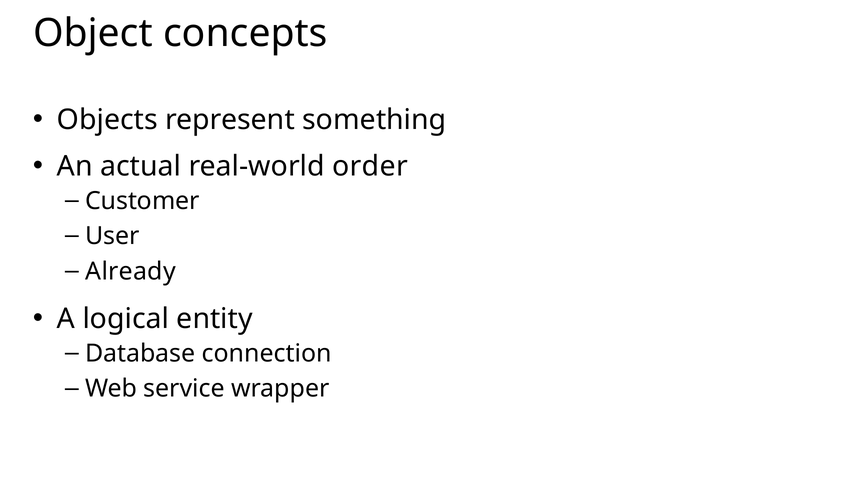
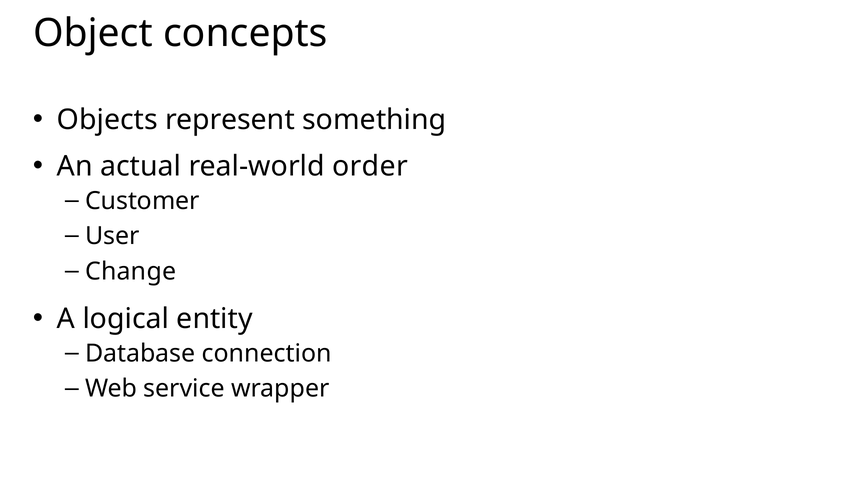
Already: Already -> Change (131, 271)
